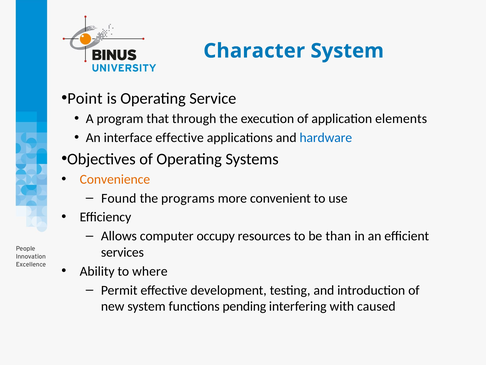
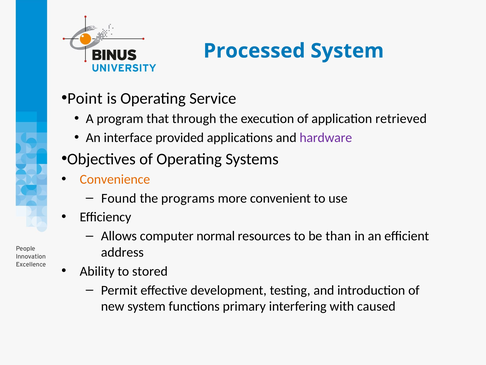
Character: Character -> Processed (254, 51)
elements: elements -> retrieved (401, 119)
interface effective: effective -> provided (180, 138)
hardware colour: blue -> purple (326, 138)
occupy: occupy -> normal (216, 236)
services: services -> address (122, 252)
where: where -> stored (150, 271)
pending: pending -> primary (244, 306)
